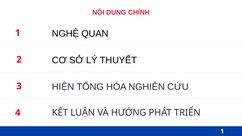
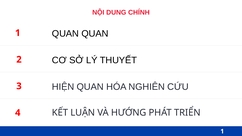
1 NGHỆ: NGHỆ -> QUAN (65, 34)
HIỆN TỔNG: TỔNG -> QUAN (90, 87)
